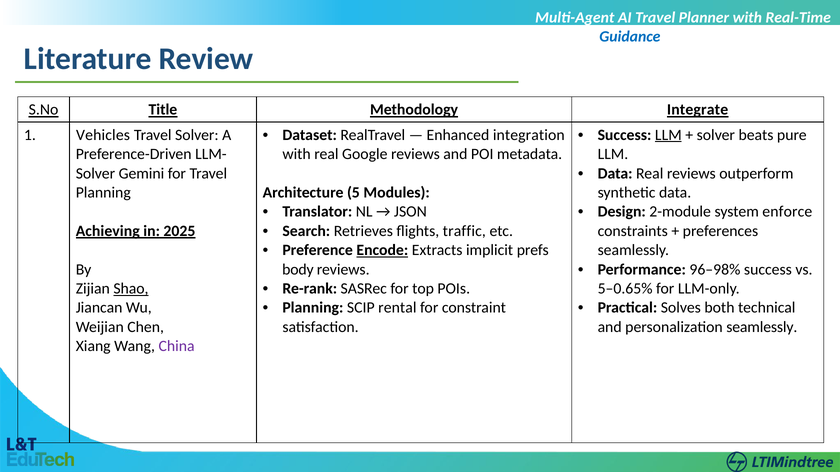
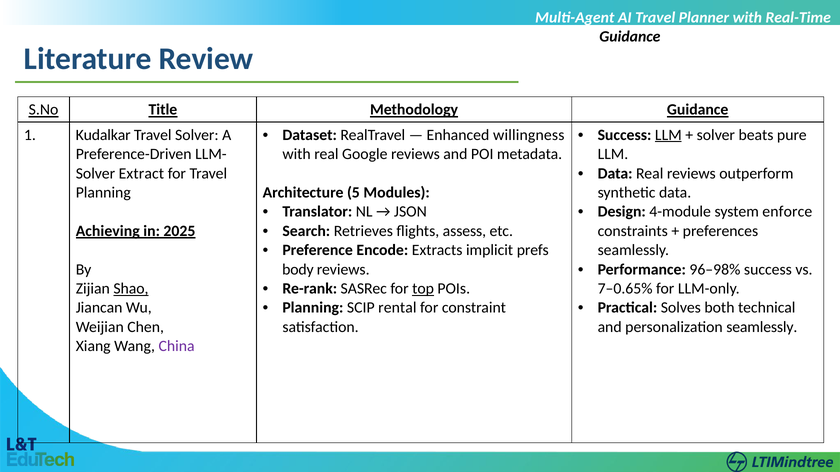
Guidance colour: blue -> black (630, 36)
Methodology Integrate: Integrate -> Guidance (698, 110)
integration: integration -> willingness (529, 135)
Vehicles: Vehicles -> Kudalkar (103, 135)
Gemini: Gemini -> Extract (141, 174)
2-module: 2-module -> 4-module (680, 212)
traffic: traffic -> assess (464, 231)
Encode underline: present -> none (382, 250)
top underline: none -> present (423, 289)
5–0.65%: 5–0.65% -> 7–0.65% (625, 289)
